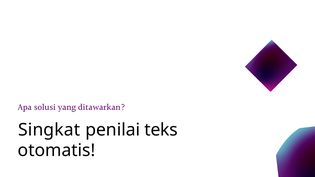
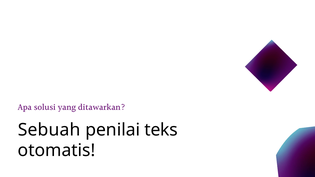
Singkat: Singkat -> Sebuah (49, 130)
